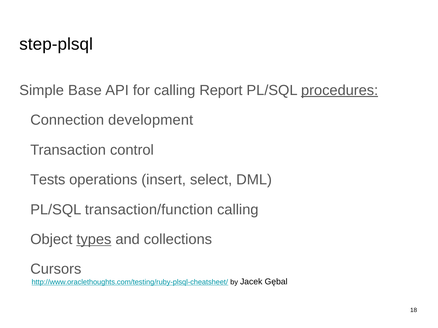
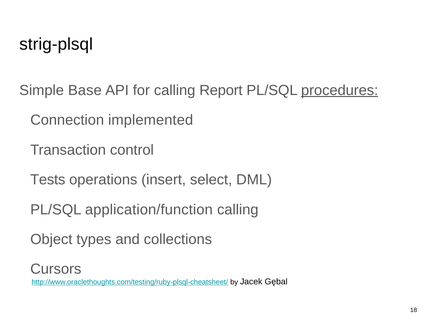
step-plsql: step-plsql -> strig-plsql (56, 44)
development: development -> implemented (151, 120)
transaction/function: transaction/function -> application/function (149, 210)
types underline: present -> none (94, 240)
